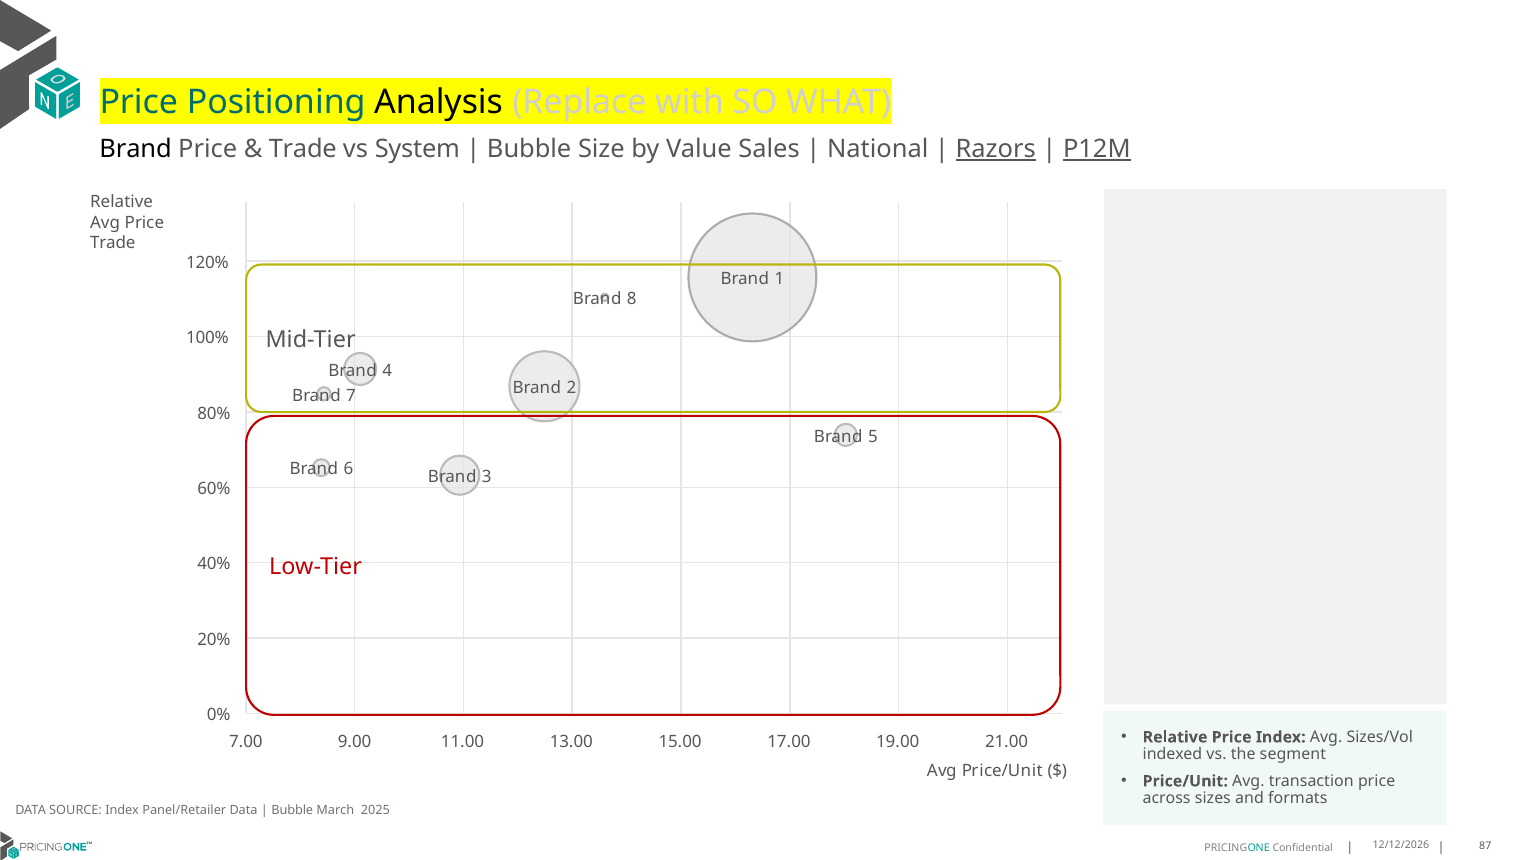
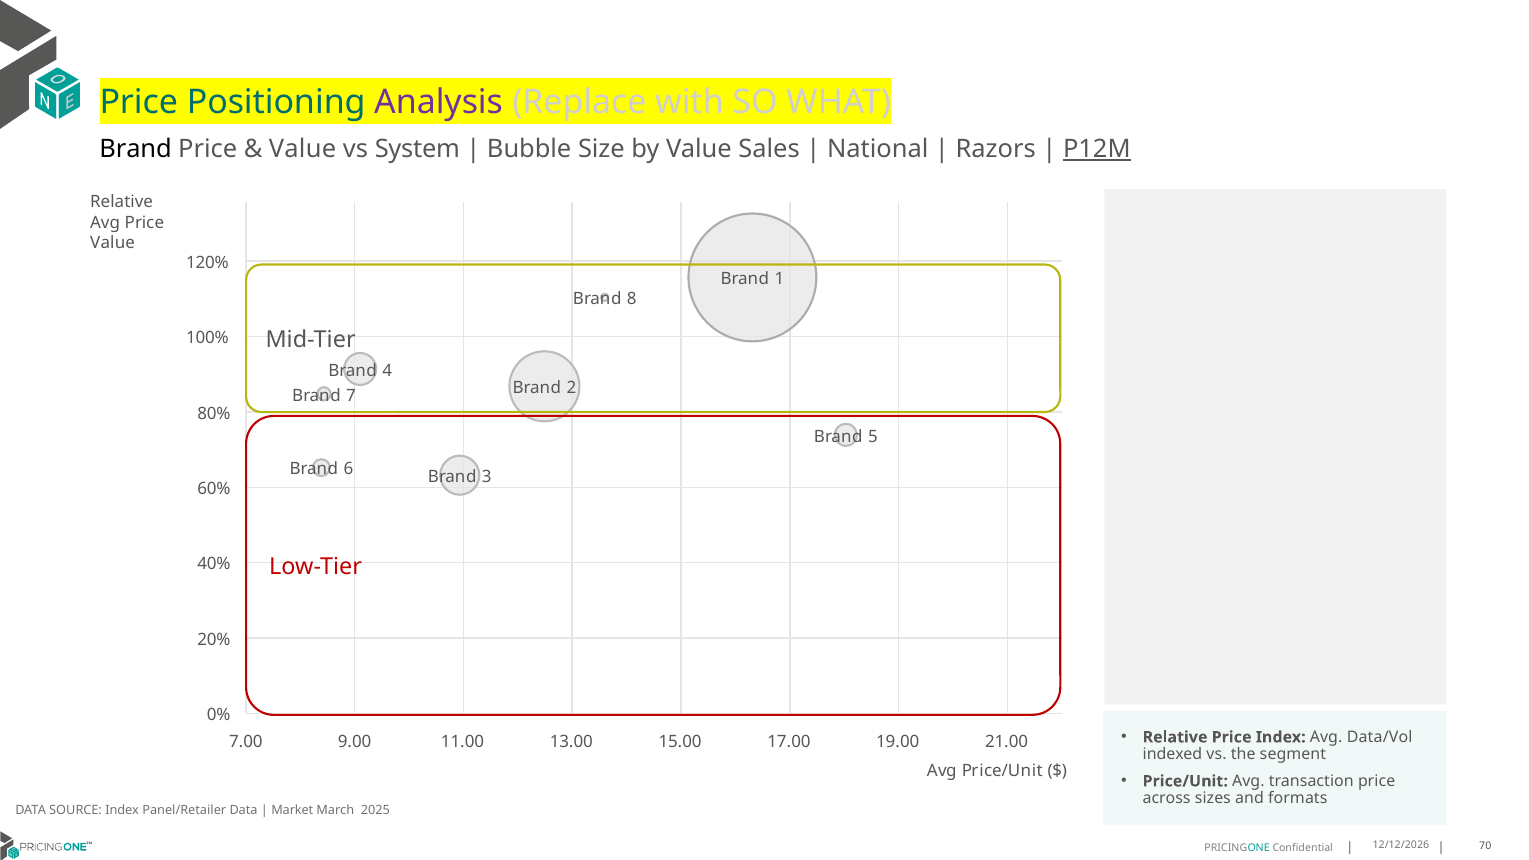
Analysis colour: black -> purple (439, 103)
Trade: Trade -> Value (303, 149)
Razors underline: present -> none (996, 149)
Trade: Trade -> Value (113, 243)
Sizes/Vol: Sizes/Vol -> Data/Vol (1380, 737)
Bubble: Bubble -> Market (292, 810)
87: 87 -> 70 (1485, 846)
